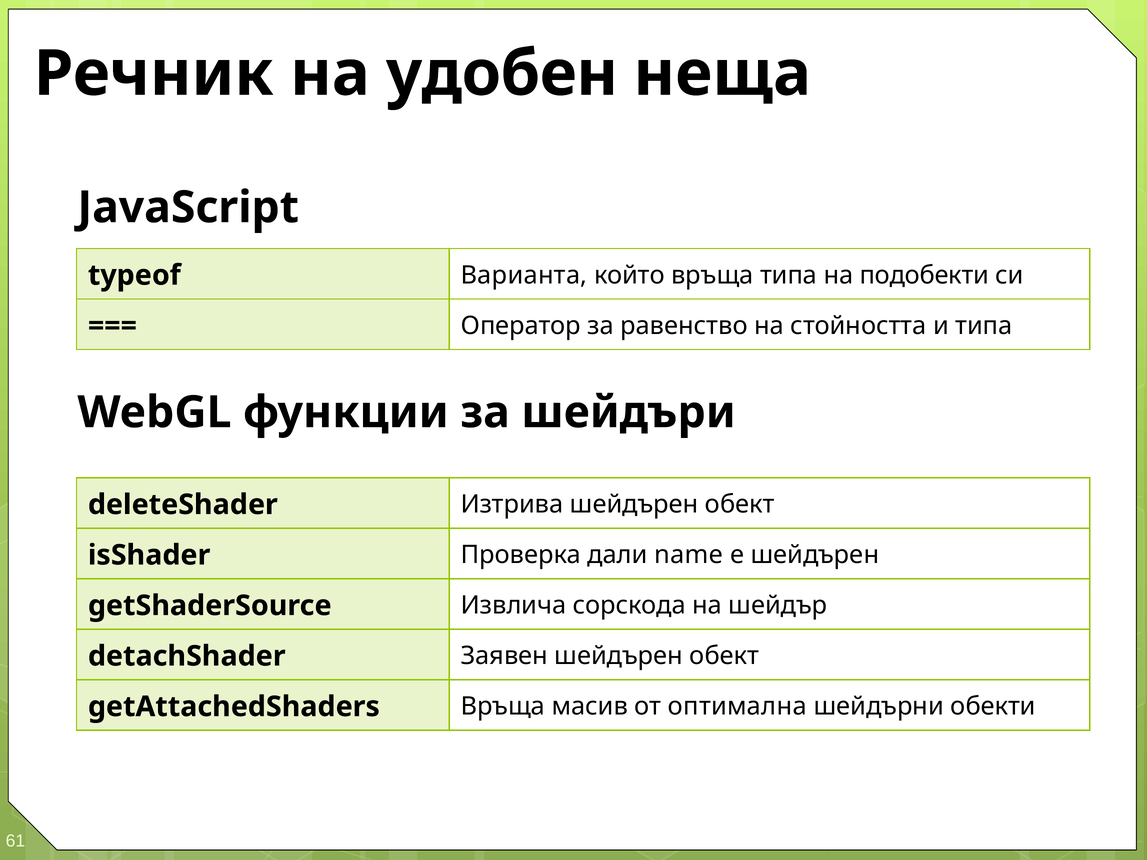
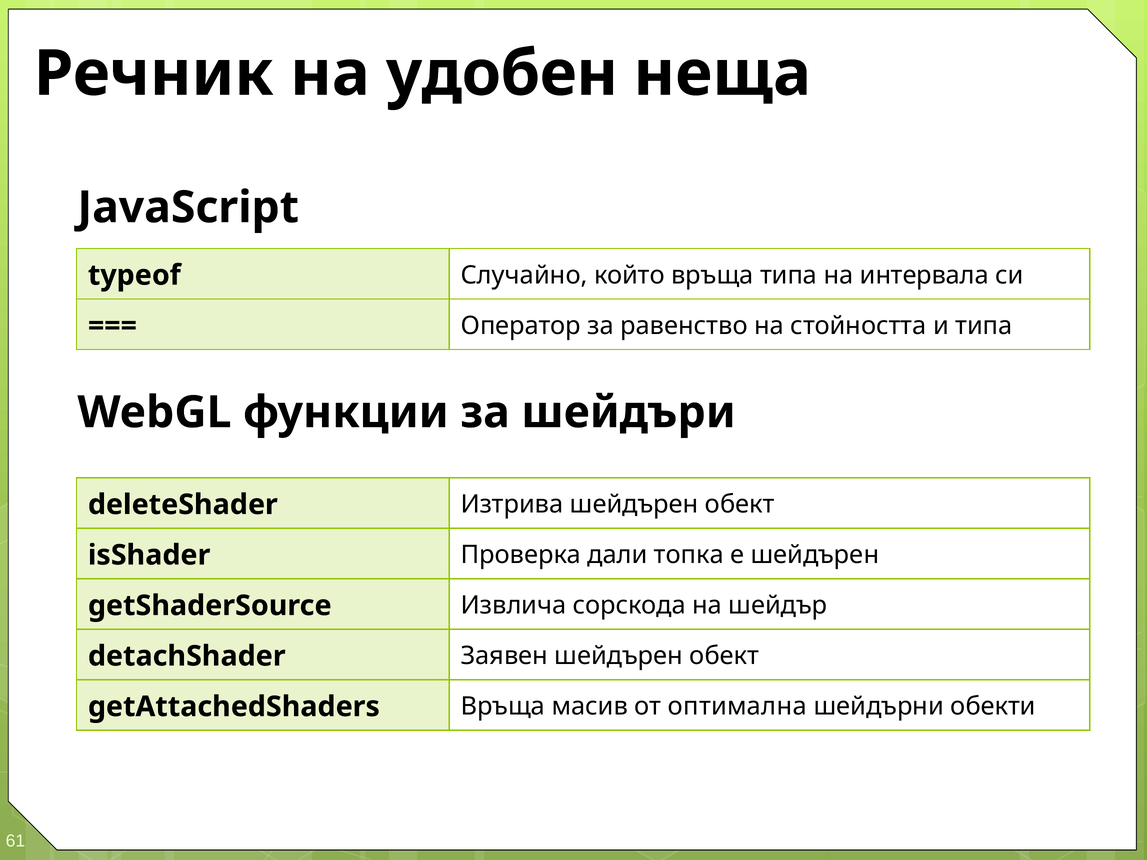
Варианта: Варианта -> Случайно (524, 275)
подобекти: подобекти -> интервала (924, 275)
name: name -> топка (689, 555)
